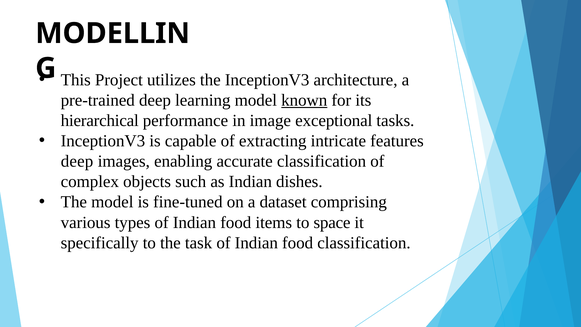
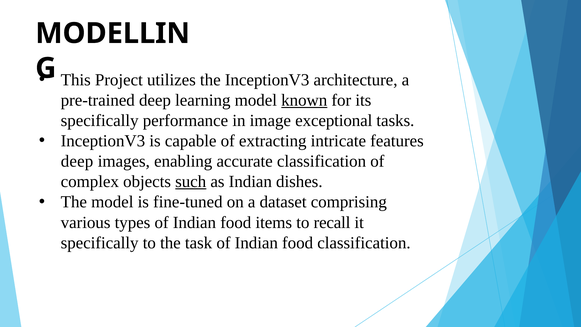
hierarchical: hierarchical -> specifically (100, 121)
such underline: none -> present (191, 182)
space: space -> recall (332, 222)
